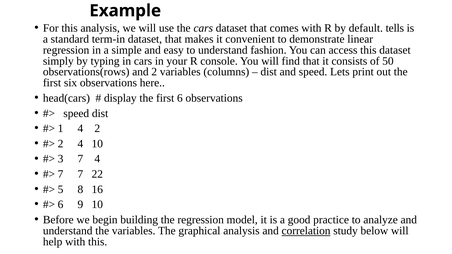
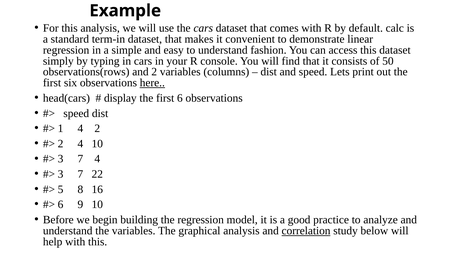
tells: tells -> calc (395, 28)
here underline: none -> present (152, 83)
7: 7 -> 3 (61, 174)
